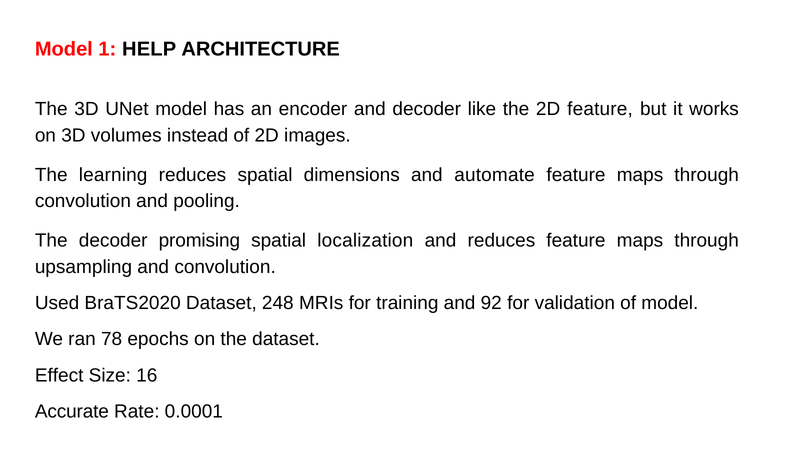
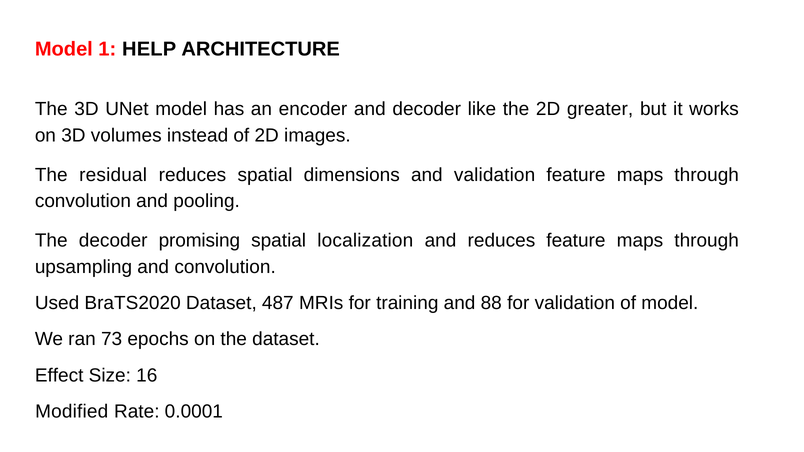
2D feature: feature -> greater (600, 109)
learning: learning -> residual (113, 175)
and automate: automate -> validation (495, 175)
248: 248 -> 487 (278, 303)
92: 92 -> 88 (491, 303)
78: 78 -> 73 (112, 339)
Accurate: Accurate -> Modified (72, 412)
